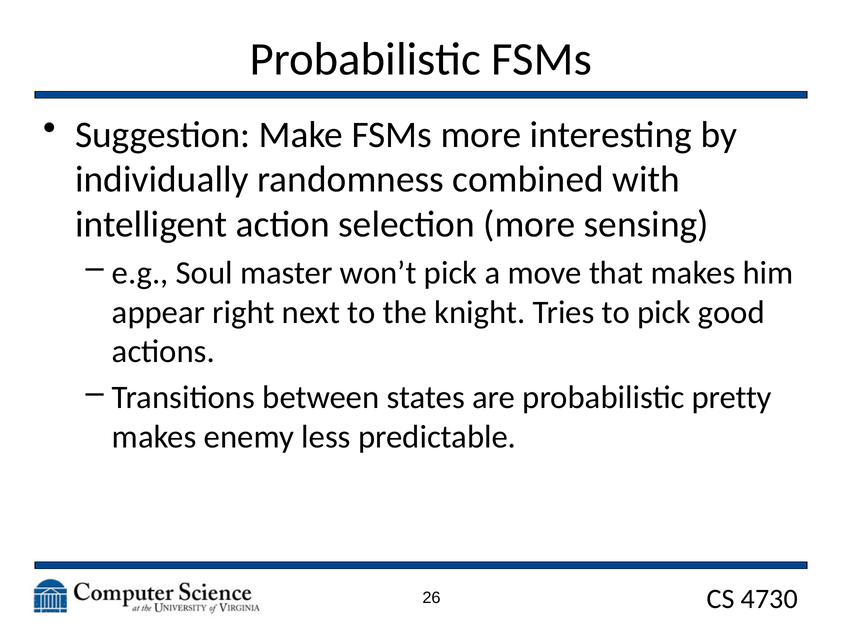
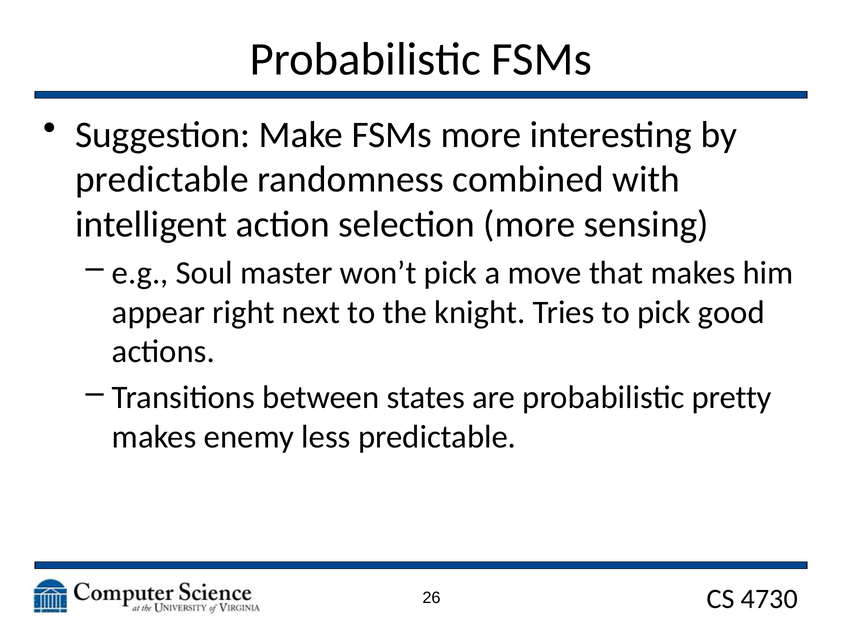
individually: individually -> predictable (162, 179)
